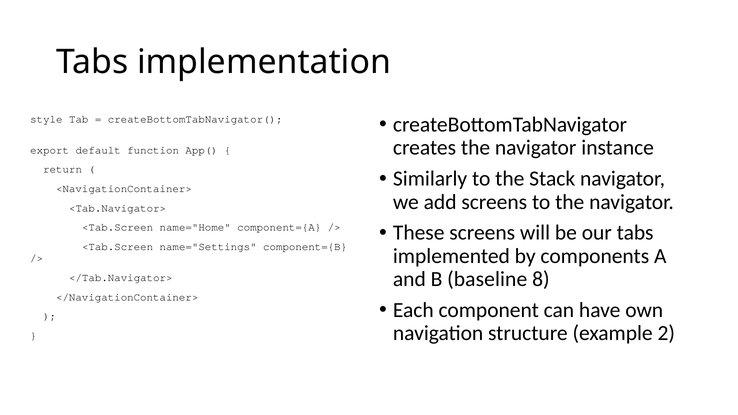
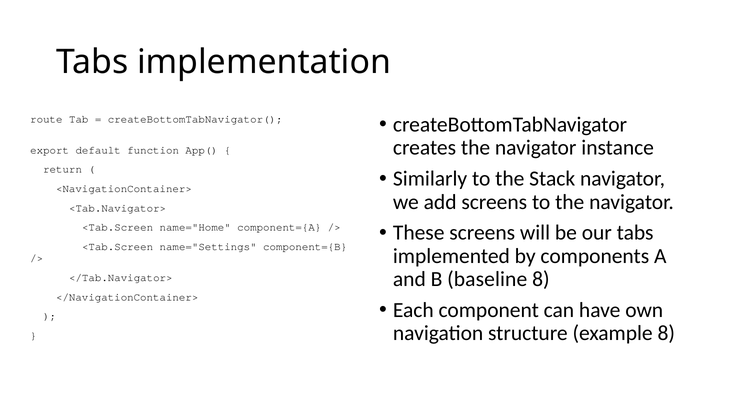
style: style -> route (46, 119)
example 2: 2 -> 8 (666, 333)
